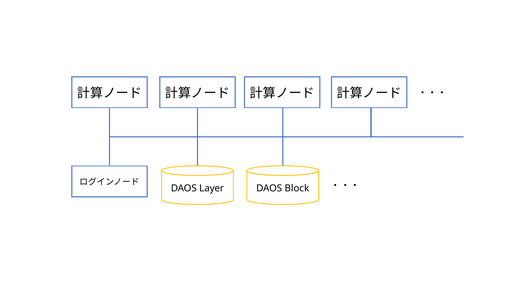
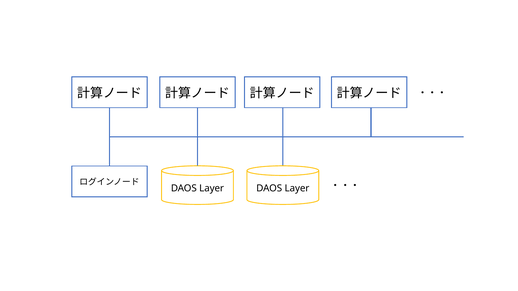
Block: Block -> Layer (297, 188)
